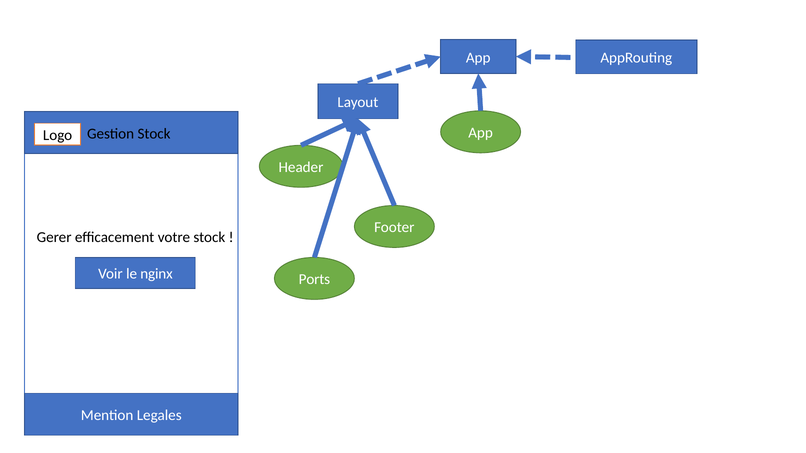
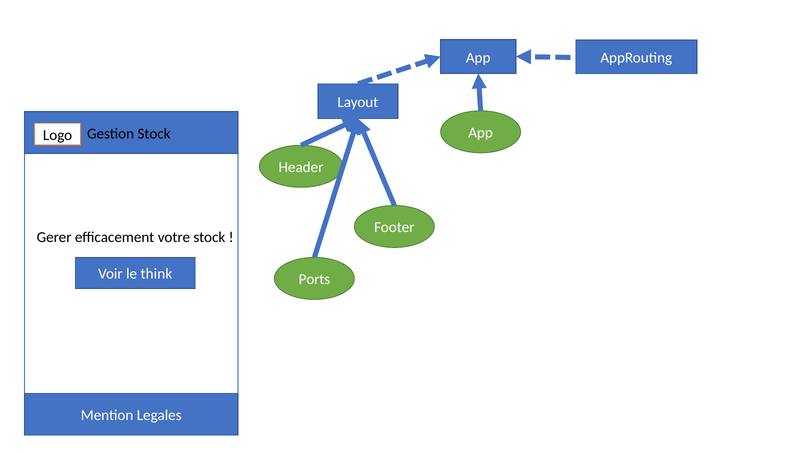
nginx: nginx -> think (156, 274)
